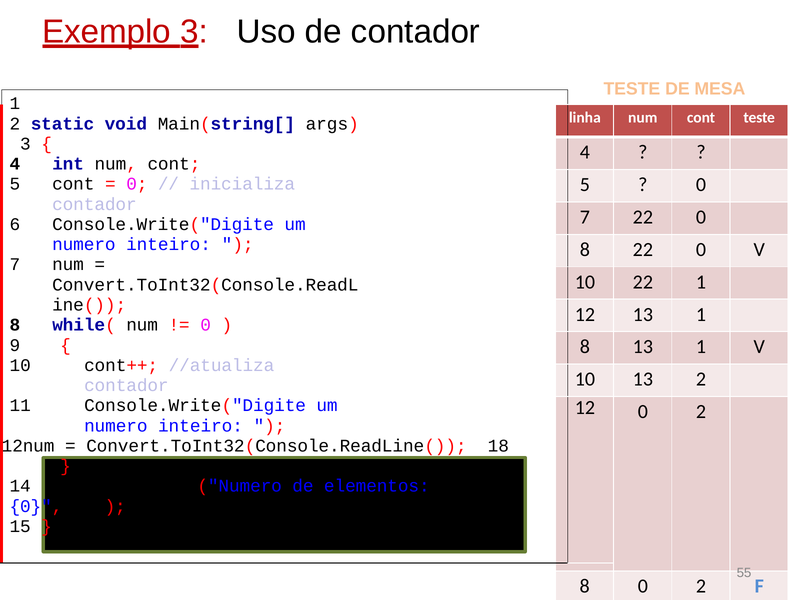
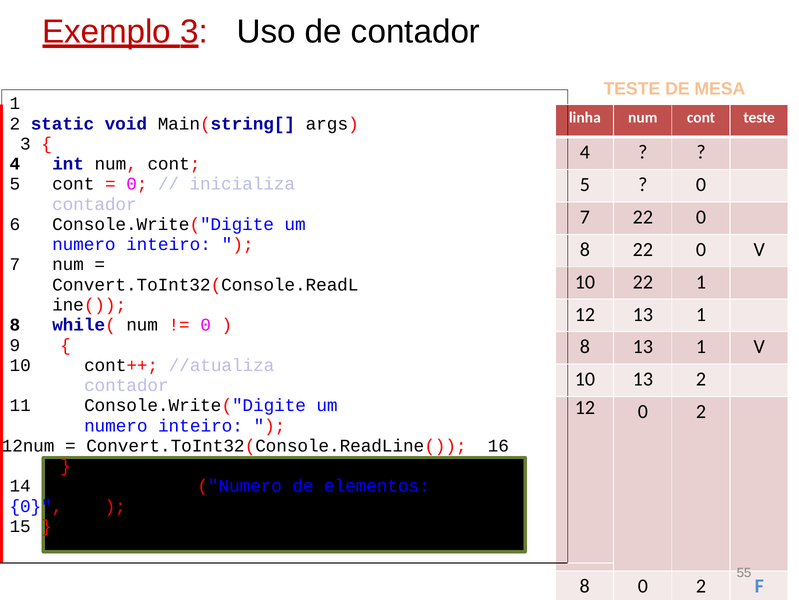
18: 18 -> 16 (498, 445)
